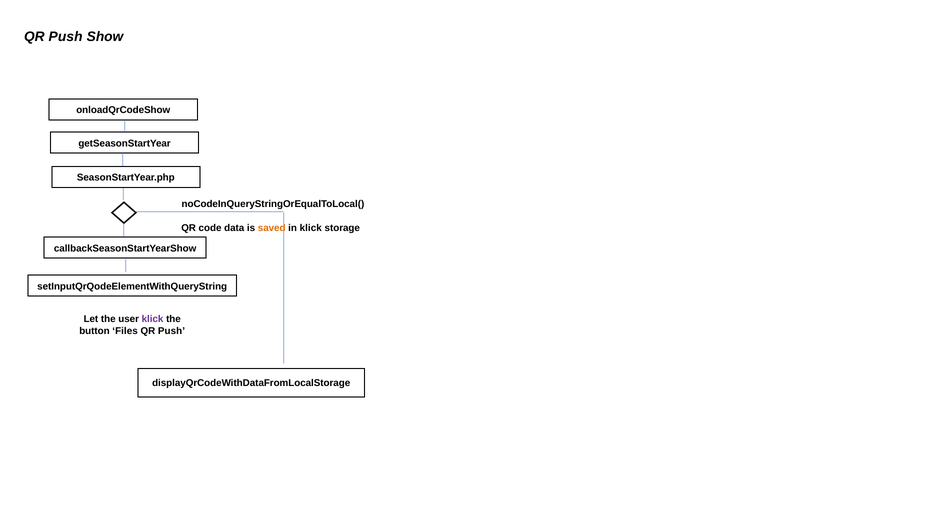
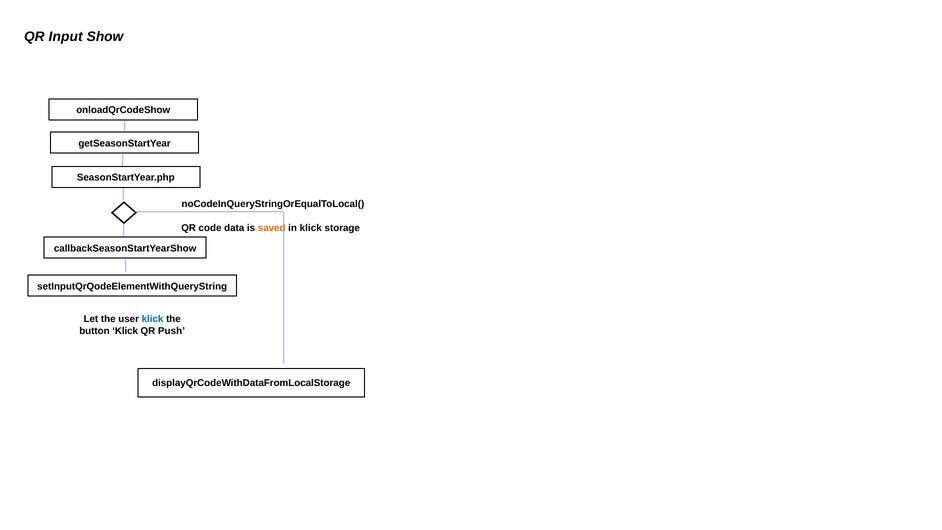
Push: Push -> Input (66, 36)
klick colour: purple -> blue (153, 319)
button Files: Files -> Klick (125, 331)
